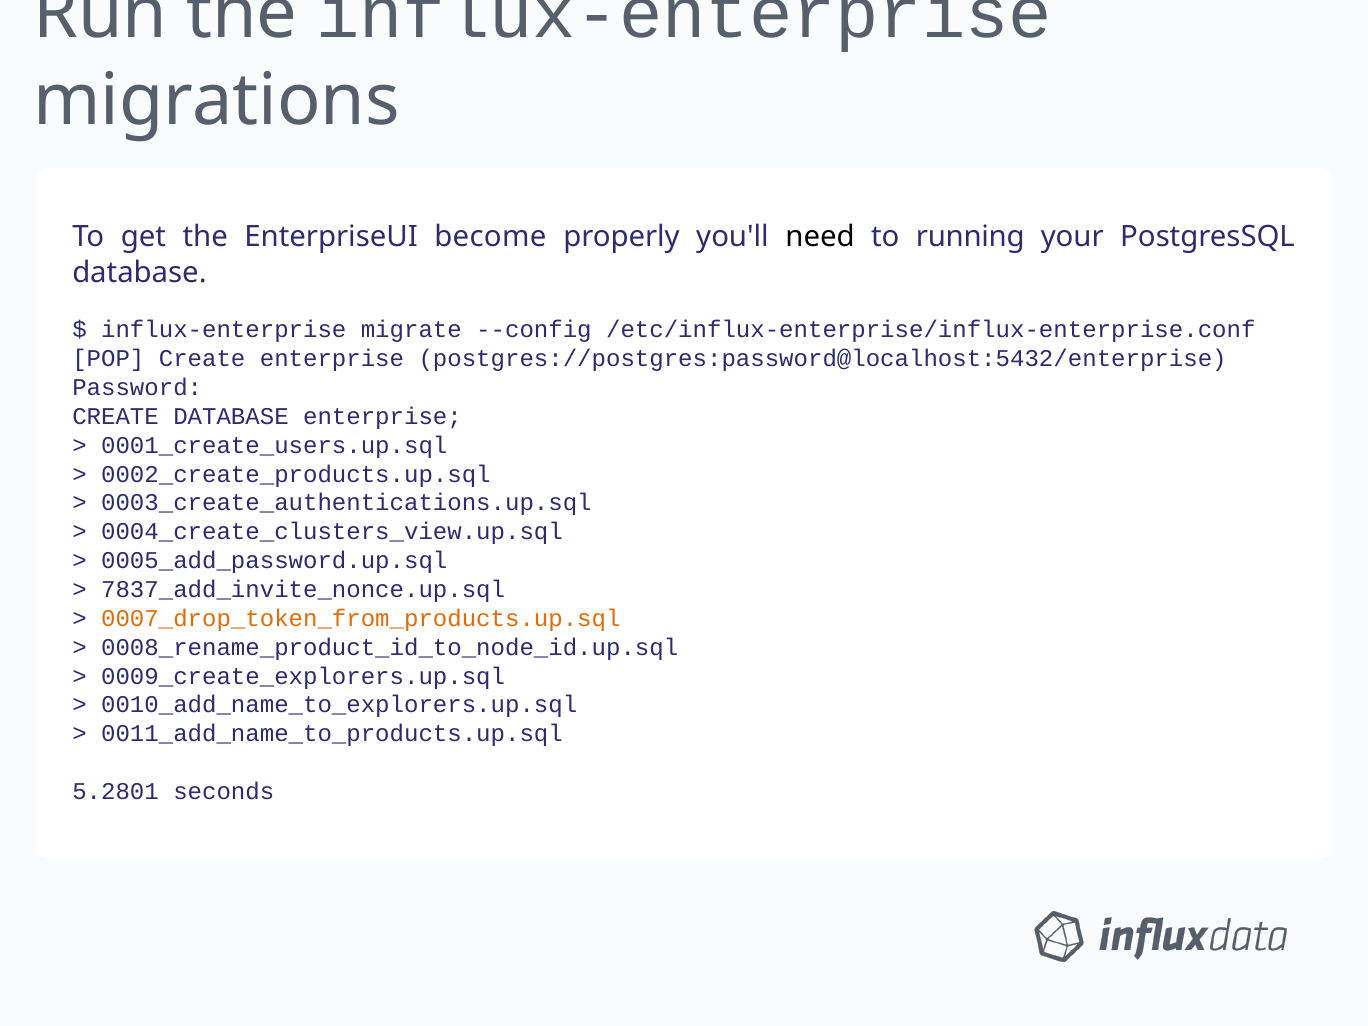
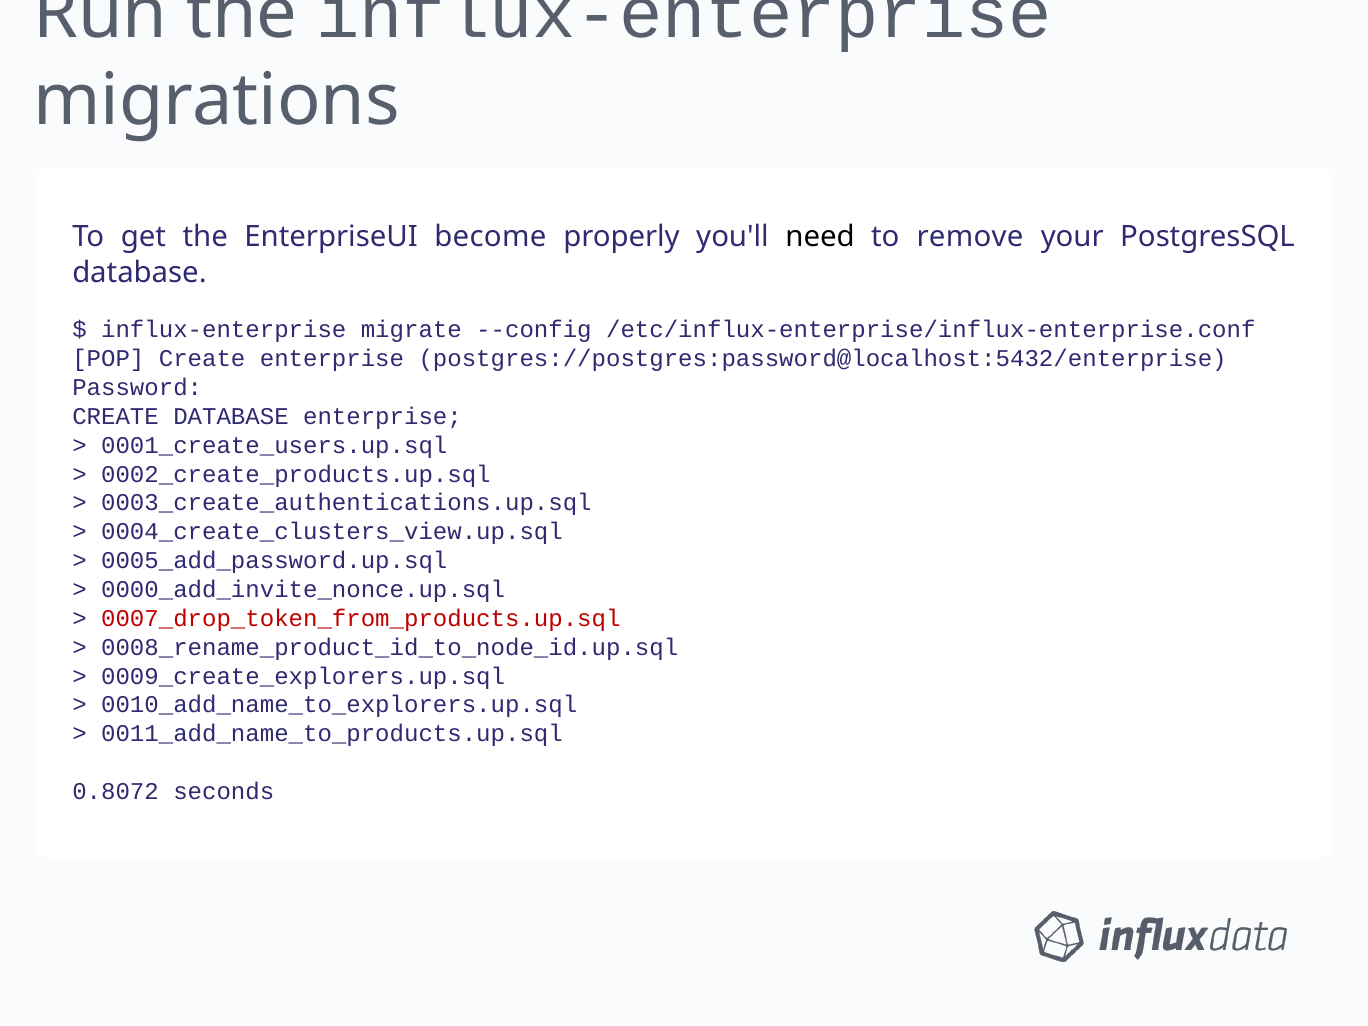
running: running -> remove (970, 237)
7837_add_invite_nonce.up.sql: 7837_add_invite_nonce.up.sql -> 0000_add_invite_nonce.up.sql (303, 589)
0007_drop_token_from_products.up.sql colour: orange -> red (361, 618)
5.2801: 5.2801 -> 0.8072 (116, 791)
